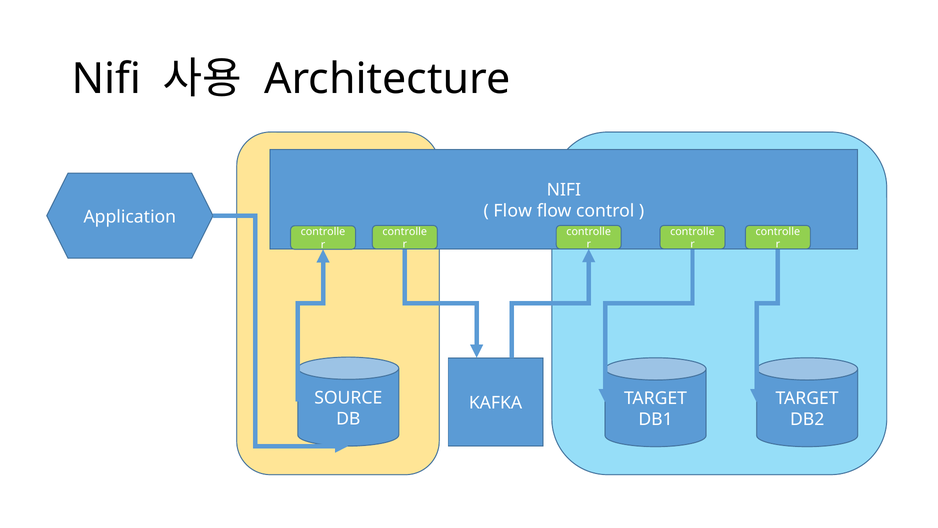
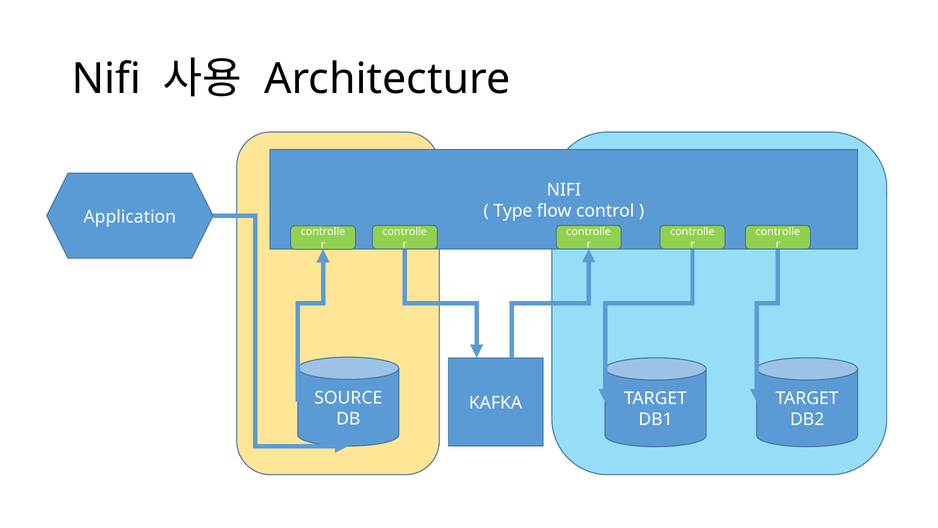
Flow: Flow -> Type (513, 211)
